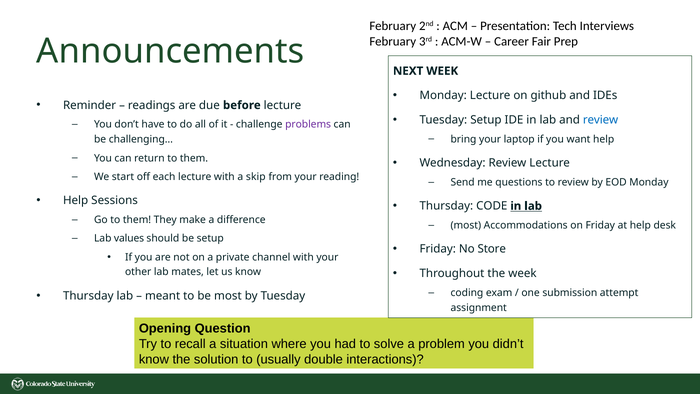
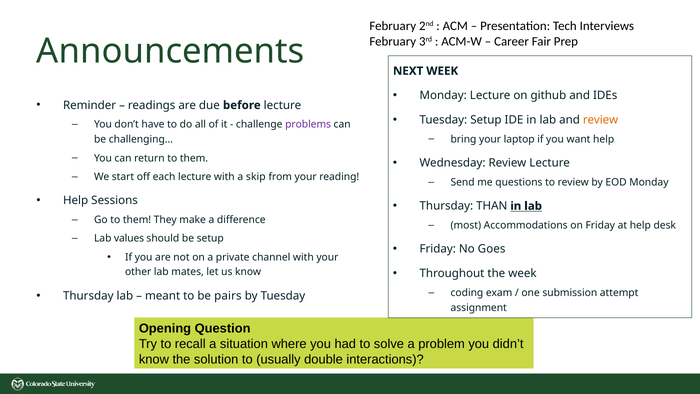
review colour: blue -> orange (601, 120)
CODE: CODE -> THAN (492, 206)
Store: Store -> Goes (492, 249)
be most: most -> pairs (228, 296)
